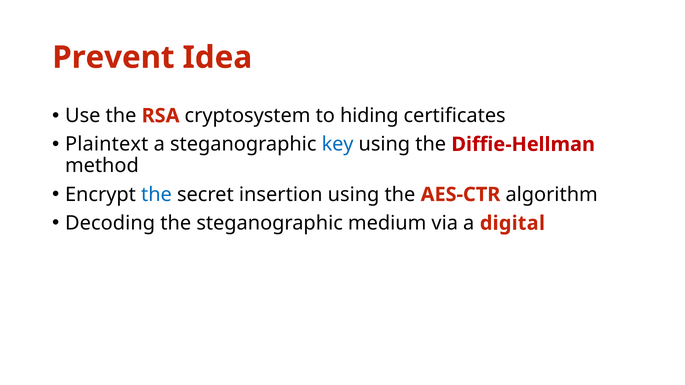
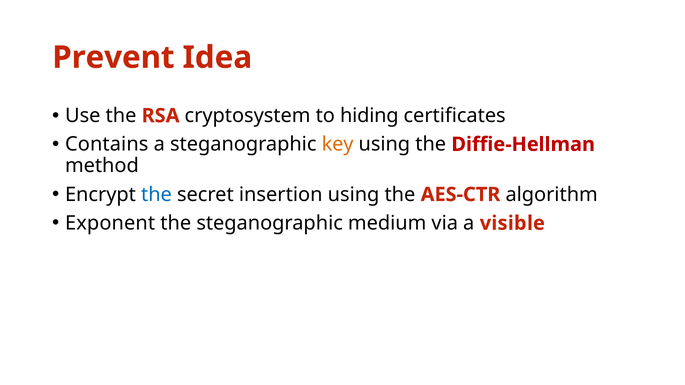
Plaintext: Plaintext -> Contains (107, 144)
key colour: blue -> orange (338, 144)
Decoding: Decoding -> Exponent (110, 223)
digital: digital -> visible (512, 223)
